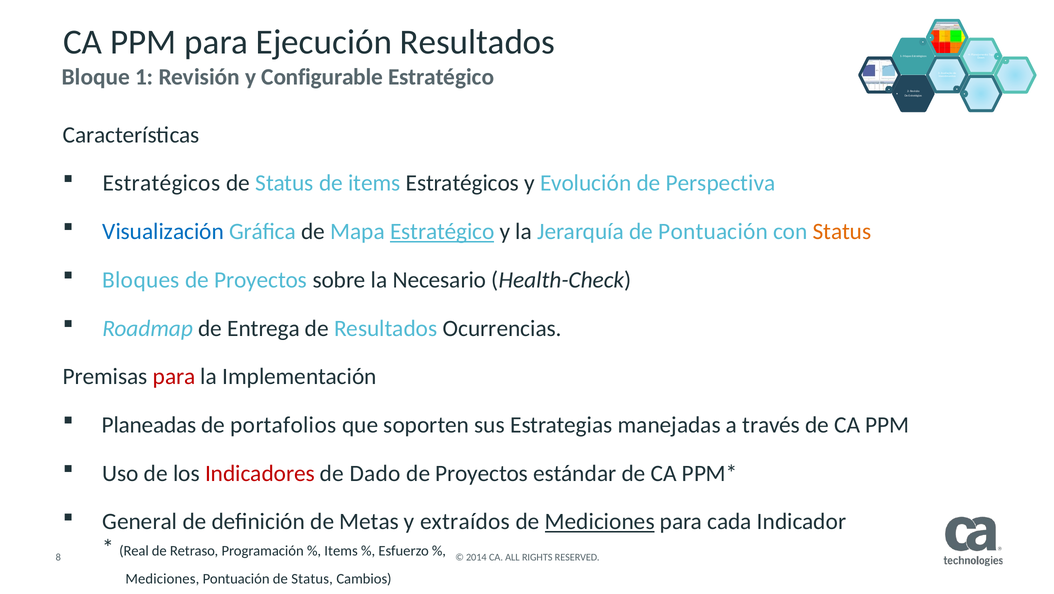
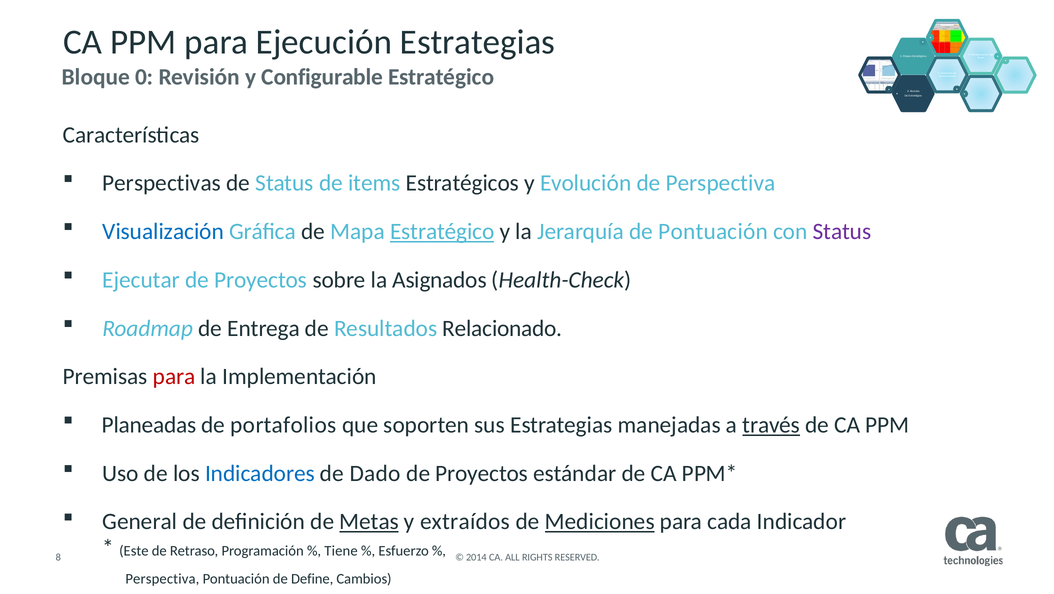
Ejecución Resultados: Resultados -> Estrategias (478, 42)
1: 1 -> 0 (144, 77)
Estratégicos: Estratégicos -> Perspectivas (162, 183)
Status colour: orange -> purple (842, 231)
Bloques: Bloques -> Ejecutar (141, 280)
Necesario: Necesario -> Asignados (439, 280)
Ocurrencias: Ocurrencias -> Relacionado (502, 328)
través underline: none -> present (771, 425)
Indicadores colour: red -> blue (260, 473)
Metas underline: none -> present (369, 521)
Real: Real -> Este (134, 550)
Items: Items -> Tiene (341, 550)
Mediciones: Mediciones -> Perspectiva (162, 579)
Pontuación de Status: Status -> Define (312, 579)
